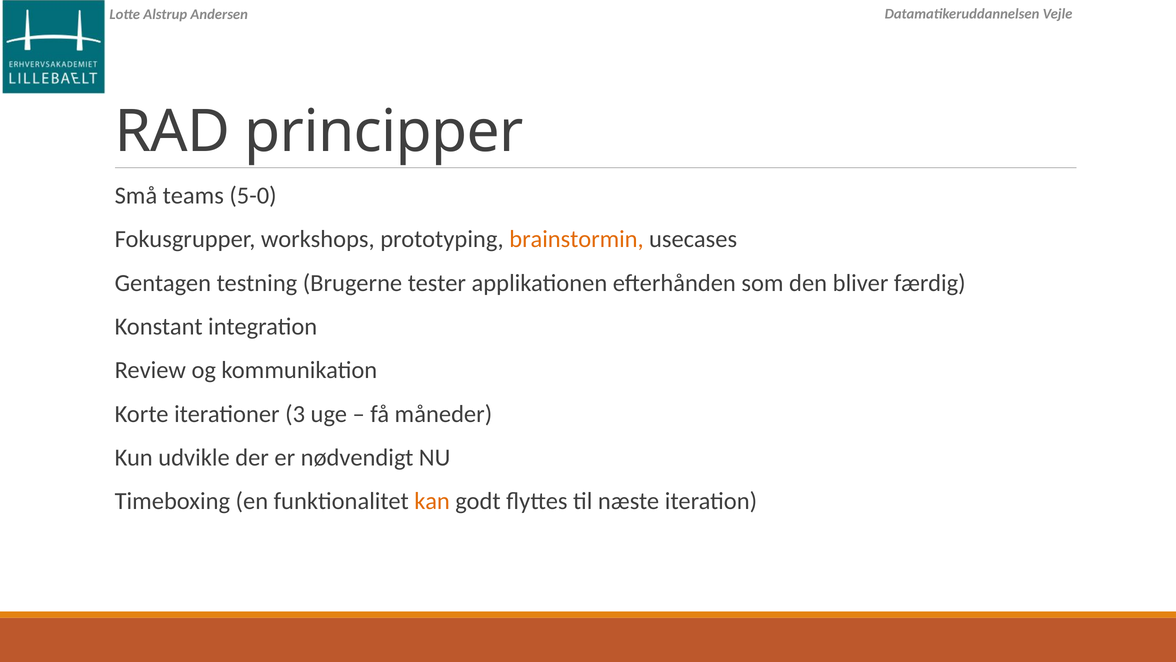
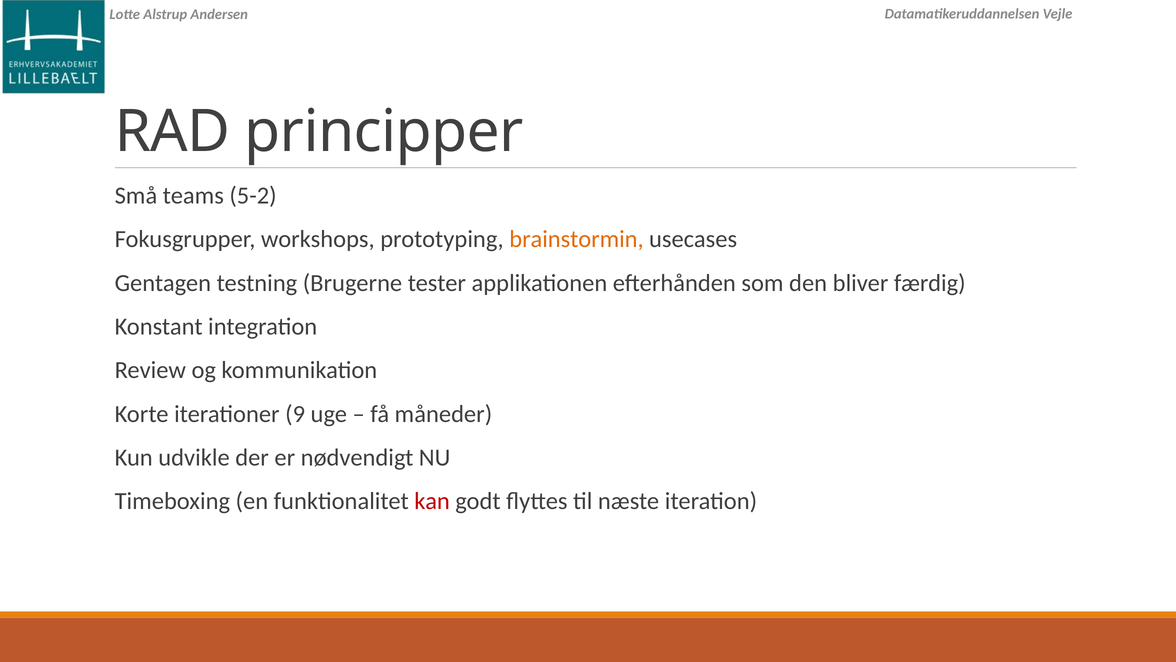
5-0: 5-0 -> 5-2 (253, 196)
3: 3 -> 9 (295, 414)
kan colour: orange -> red (432, 501)
